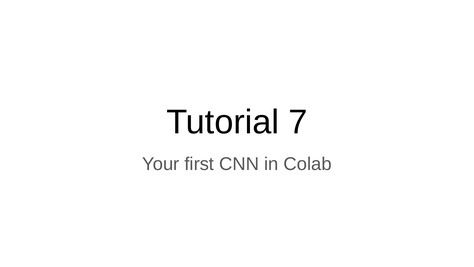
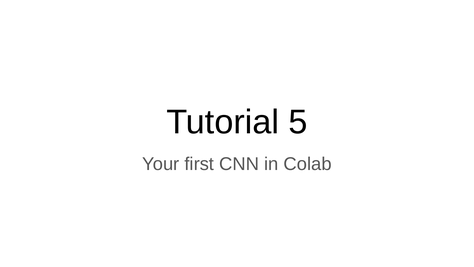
7: 7 -> 5 (298, 122)
